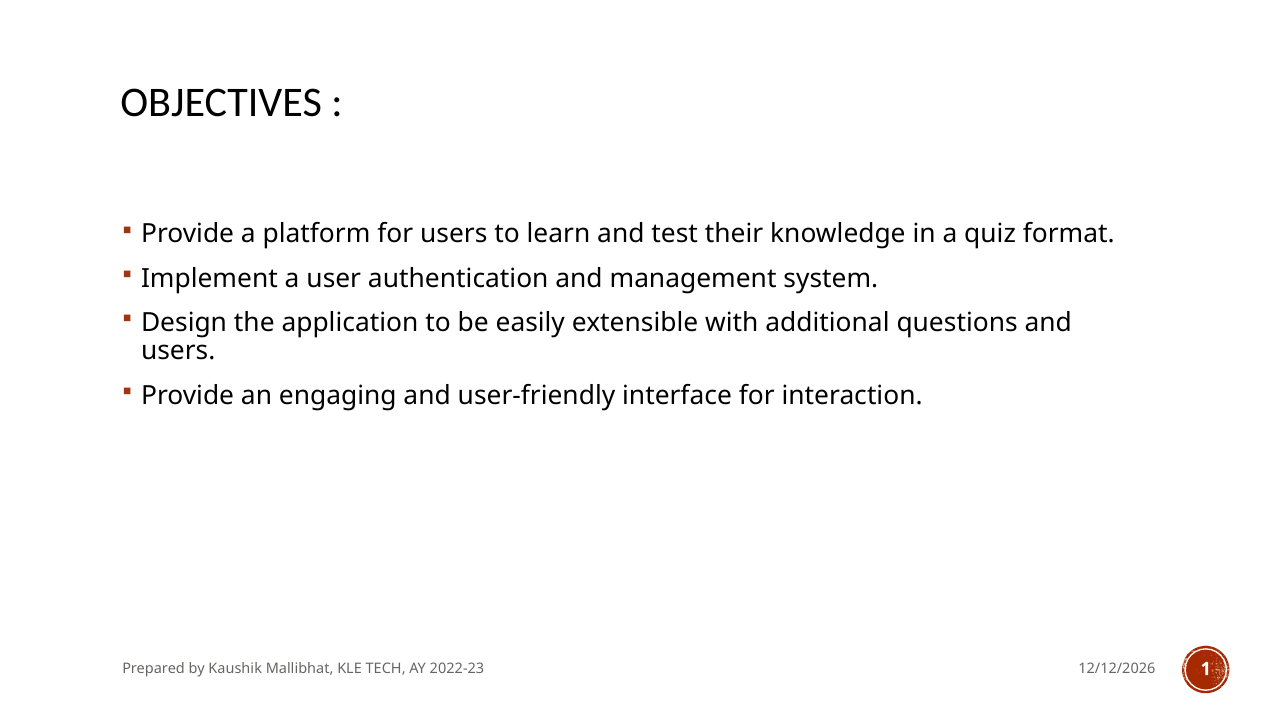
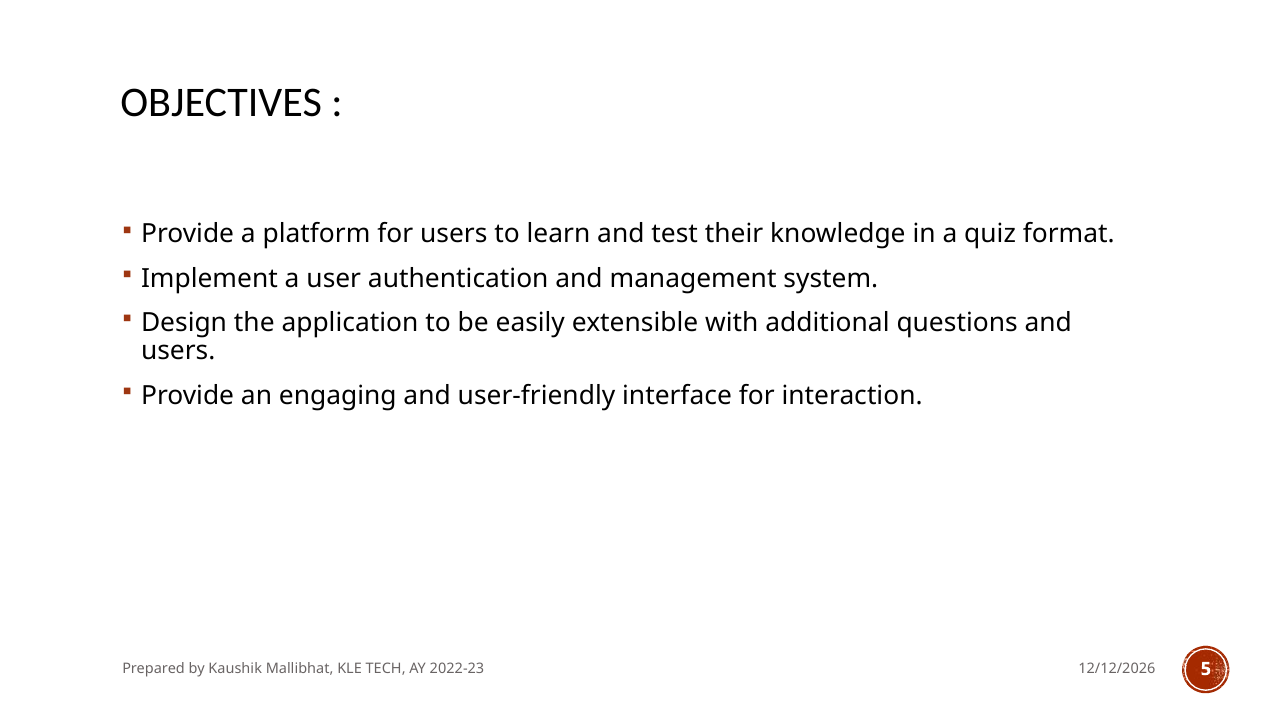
1: 1 -> 5 (1206, 669)
